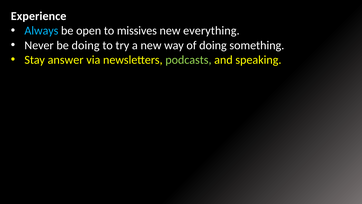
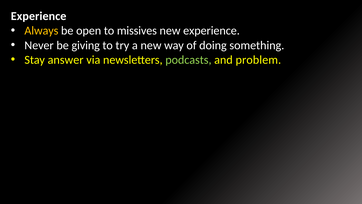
Always colour: light blue -> yellow (41, 31)
new everything: everything -> experience (211, 31)
be doing: doing -> giving (86, 45)
speaking: speaking -> problem (258, 60)
